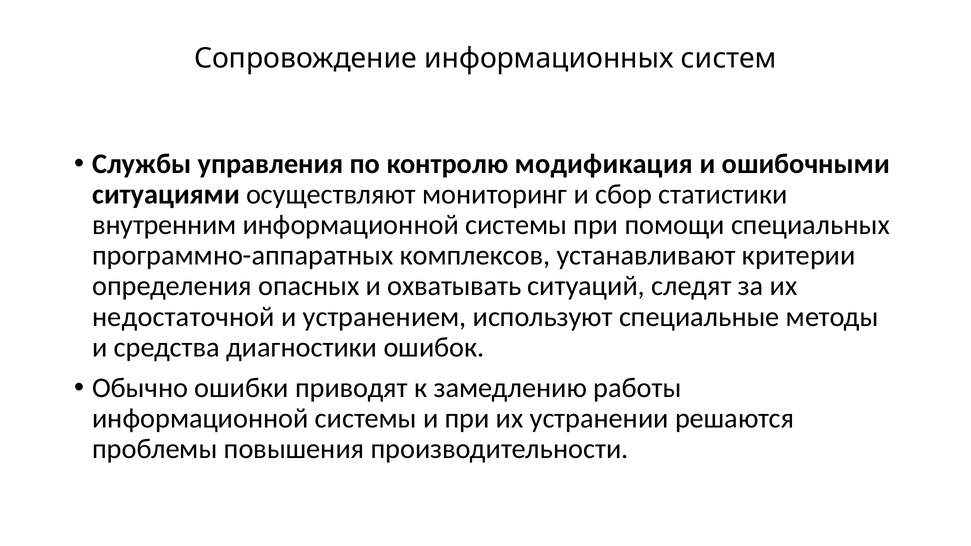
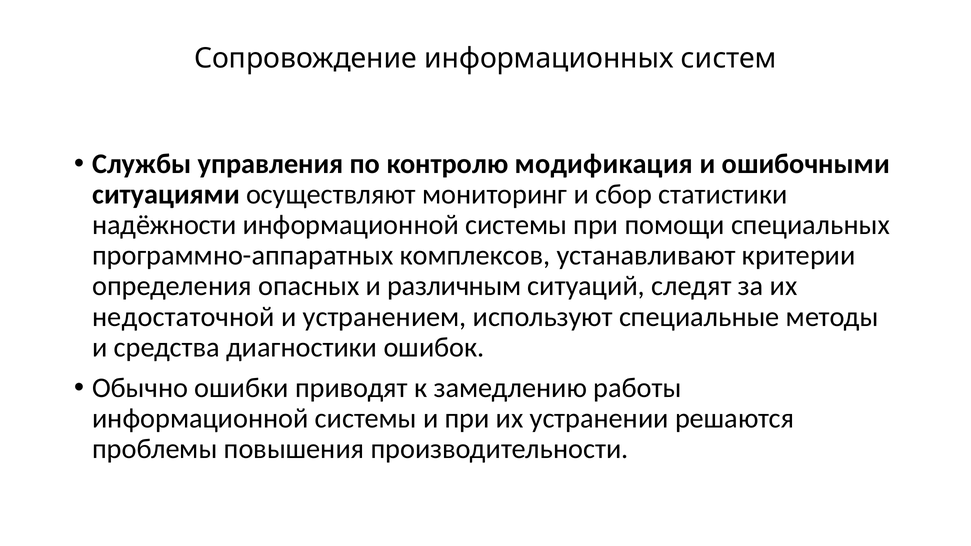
внутренним: внутренним -> надёжности (164, 225)
охватывать: охватывать -> различным (454, 286)
